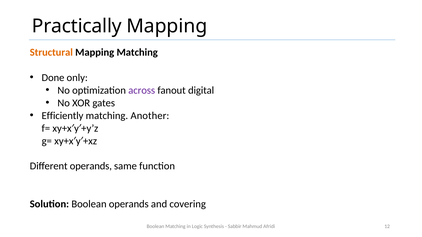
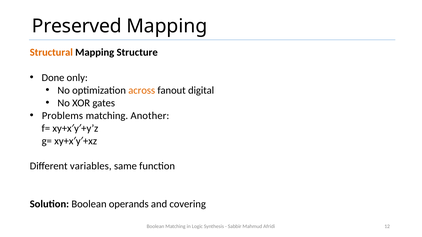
Practically: Practically -> Preserved (77, 26)
Mapping Matching: Matching -> Structure (137, 53)
across colour: purple -> orange (142, 90)
Efficiently: Efficiently -> Problems (62, 116)
Different operands: operands -> variables (91, 166)
